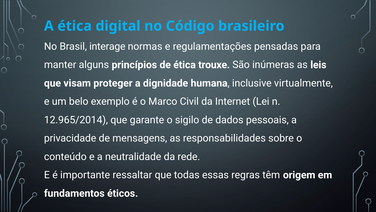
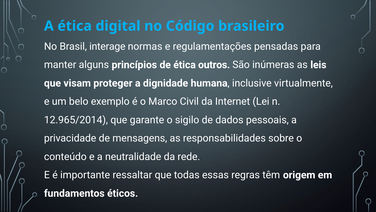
trouxe: trouxe -> outros (214, 65)
